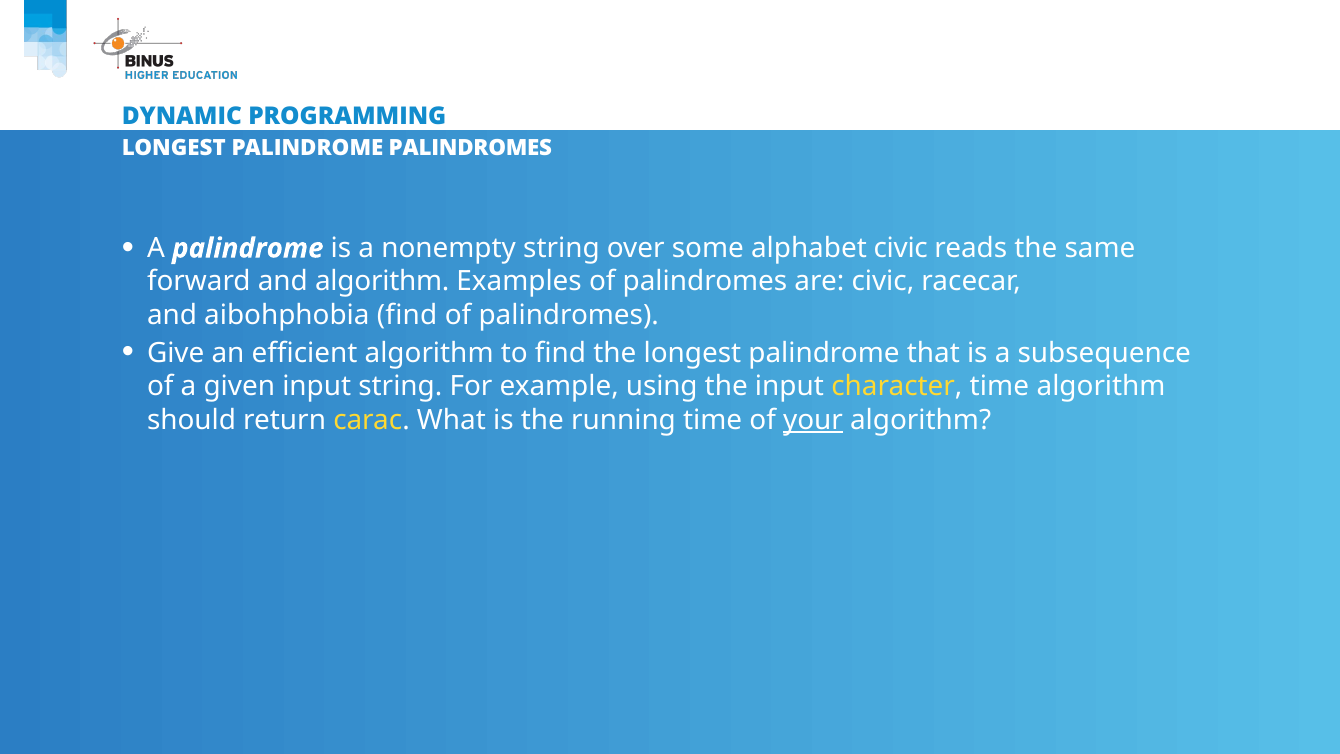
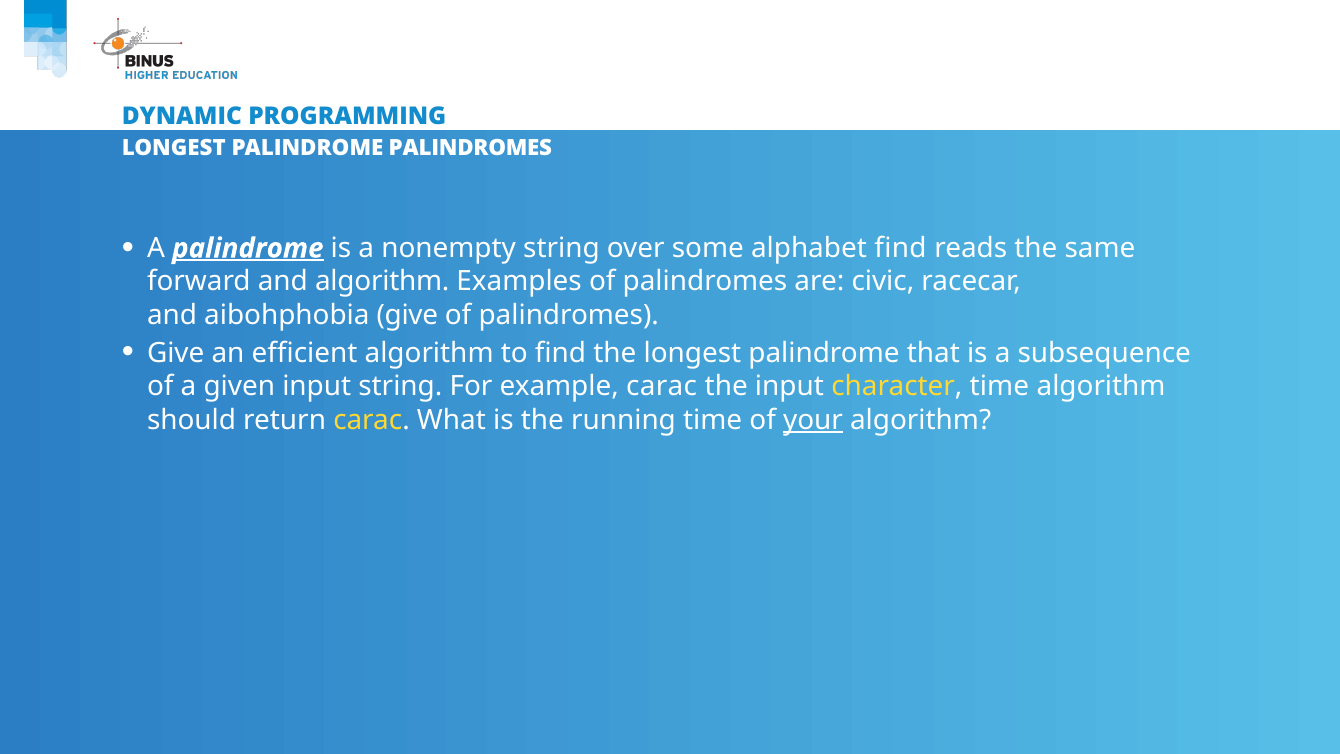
palindrome underline: none -> present (248, 248)
alphabet civic: civic -> find (900, 248)
aibohphobia find: find -> give (407, 315)
example using: using -> carac (662, 386)
